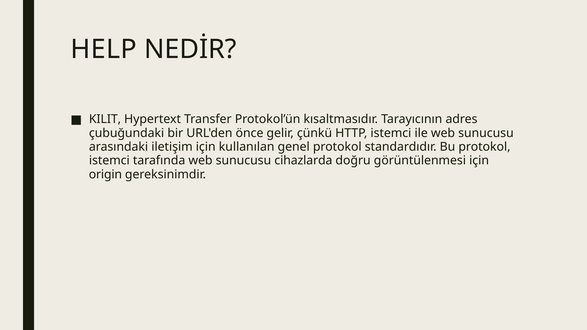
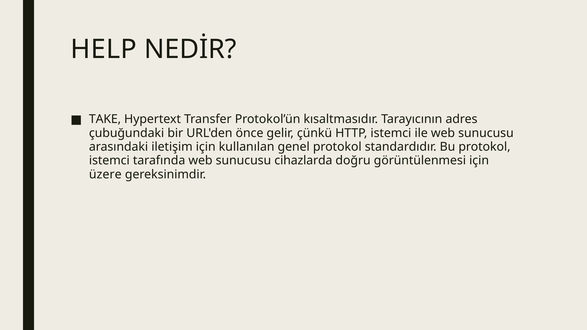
KILIT: KILIT -> TAKE (105, 119)
origin: origin -> üzere (105, 174)
